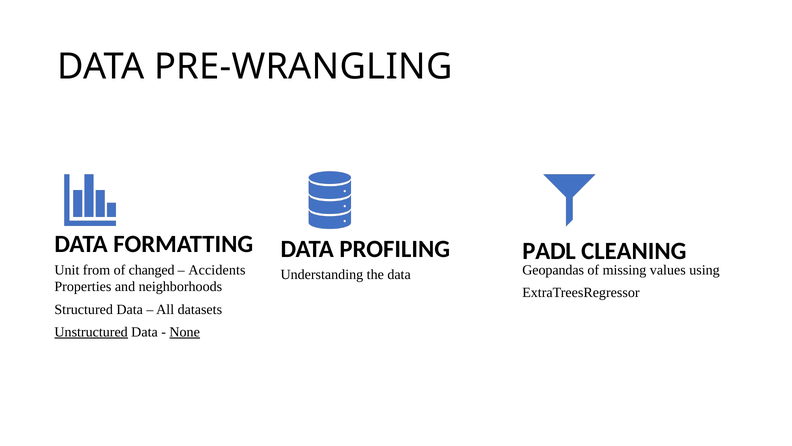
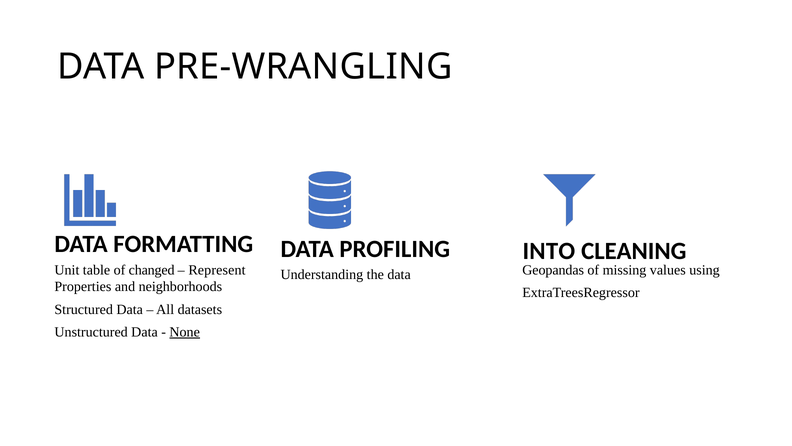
PADL: PADL -> INTO (549, 251)
from: from -> table (97, 270)
Accidents: Accidents -> Represent (217, 270)
Unstructured underline: present -> none (91, 332)
